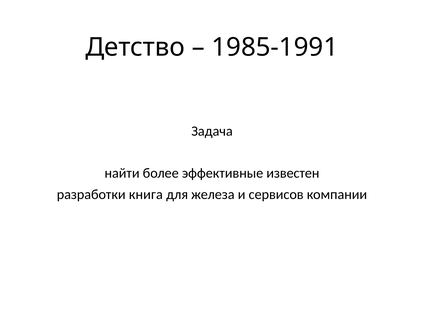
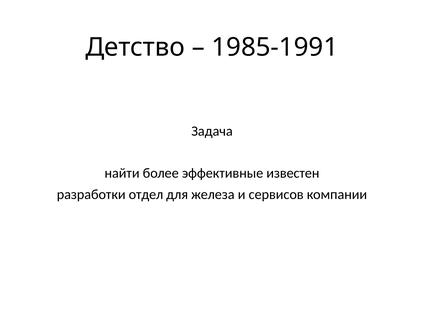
книга: книга -> отдел (146, 194)
